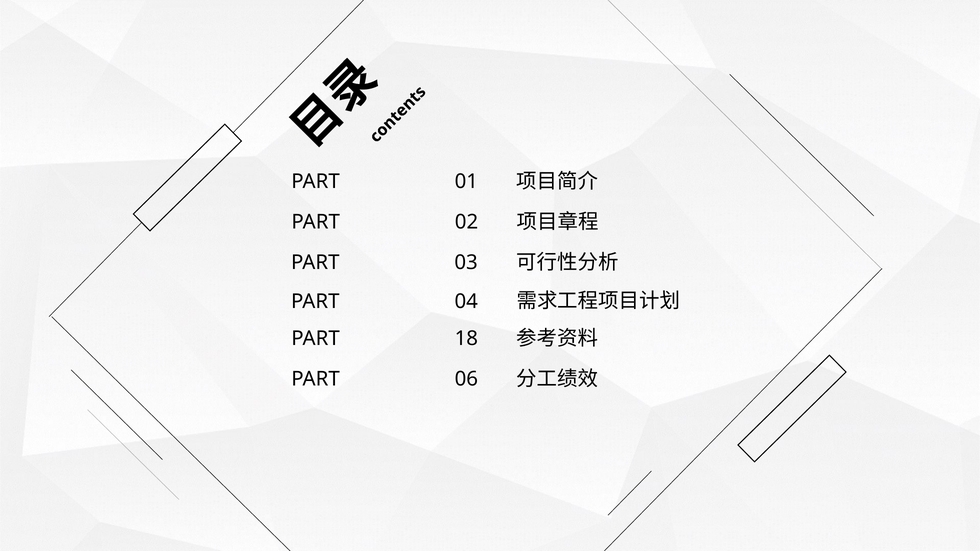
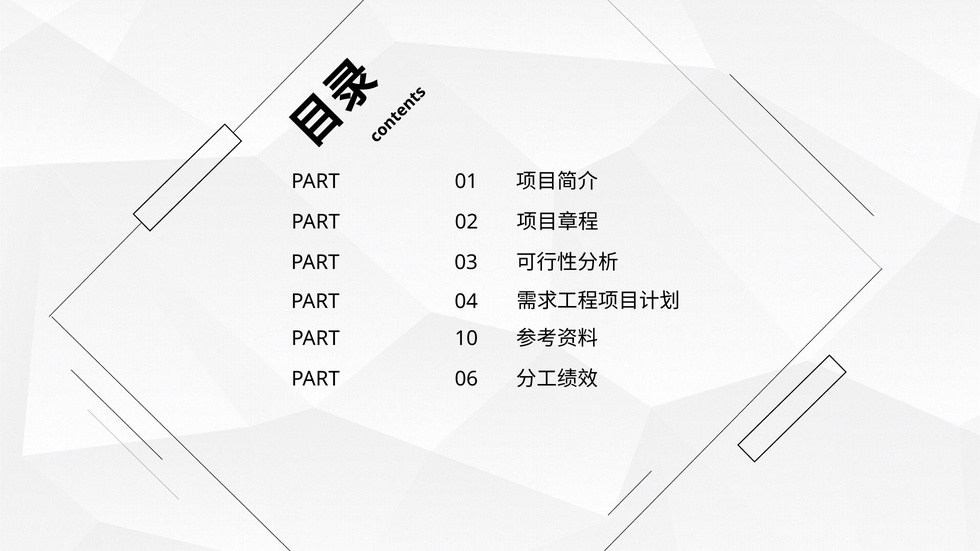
18: 18 -> 10 (466, 339)
